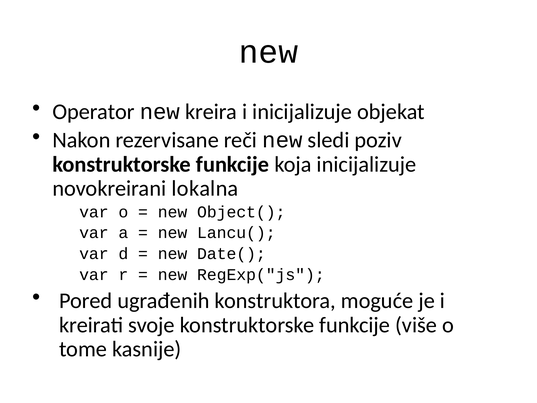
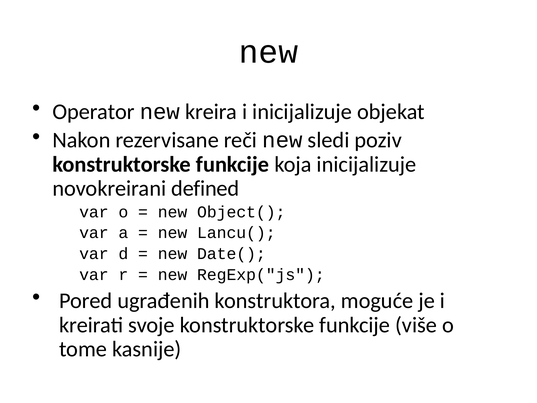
lokalna: lokalna -> defined (205, 188)
